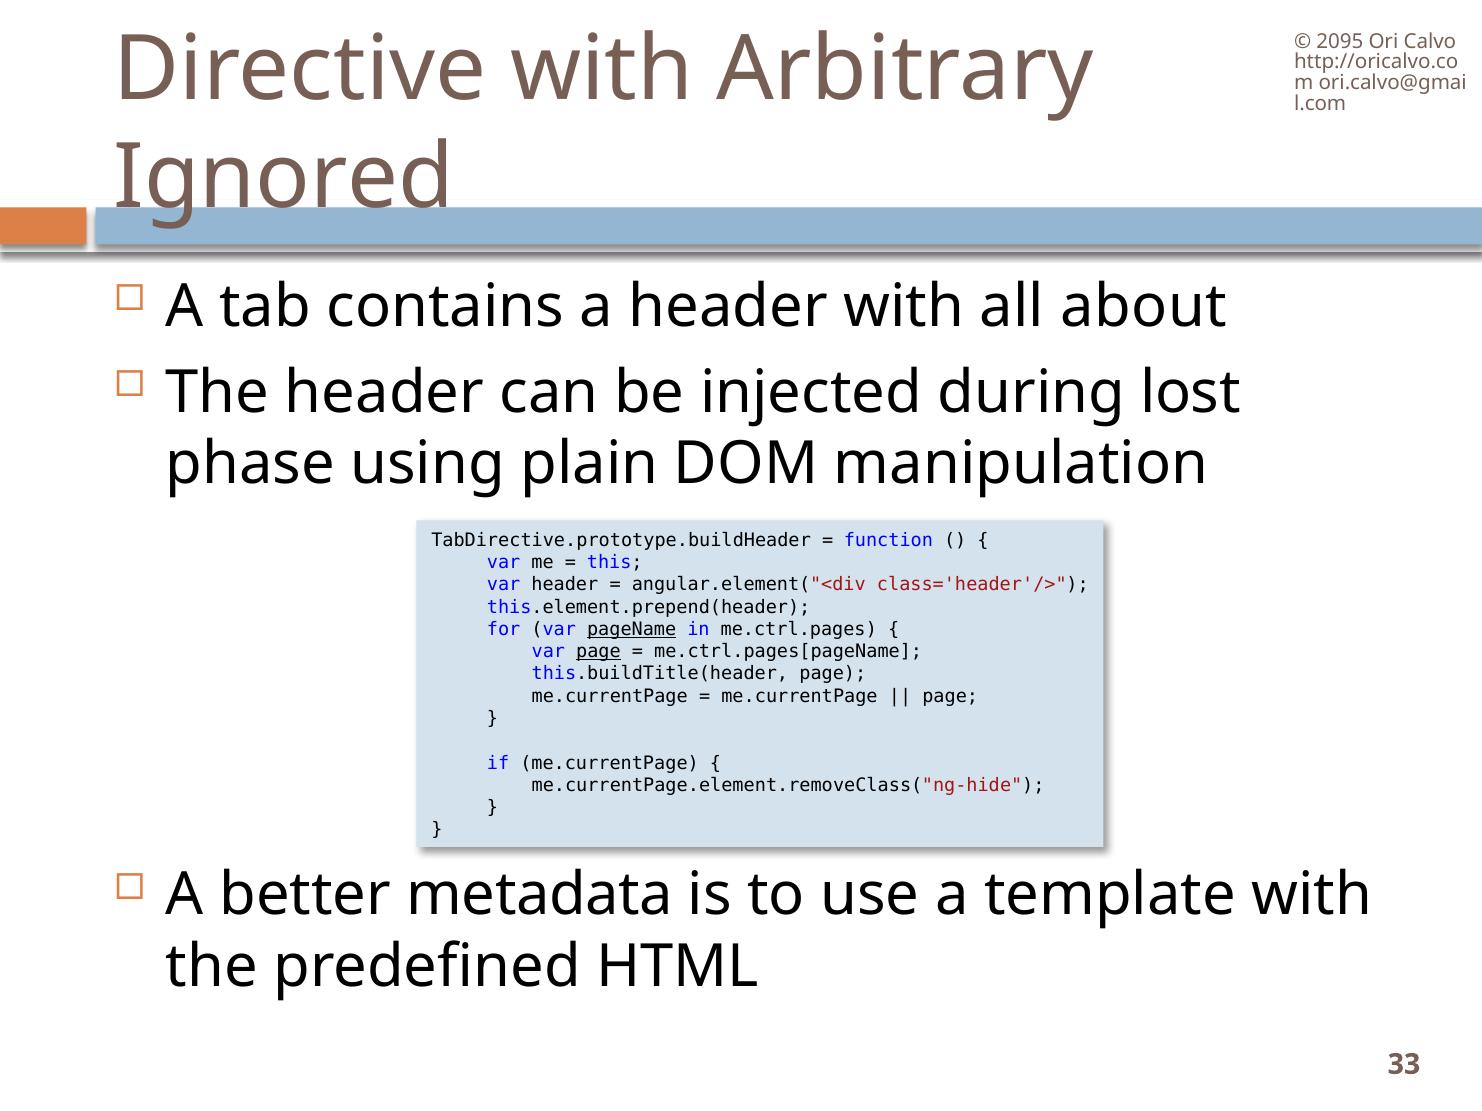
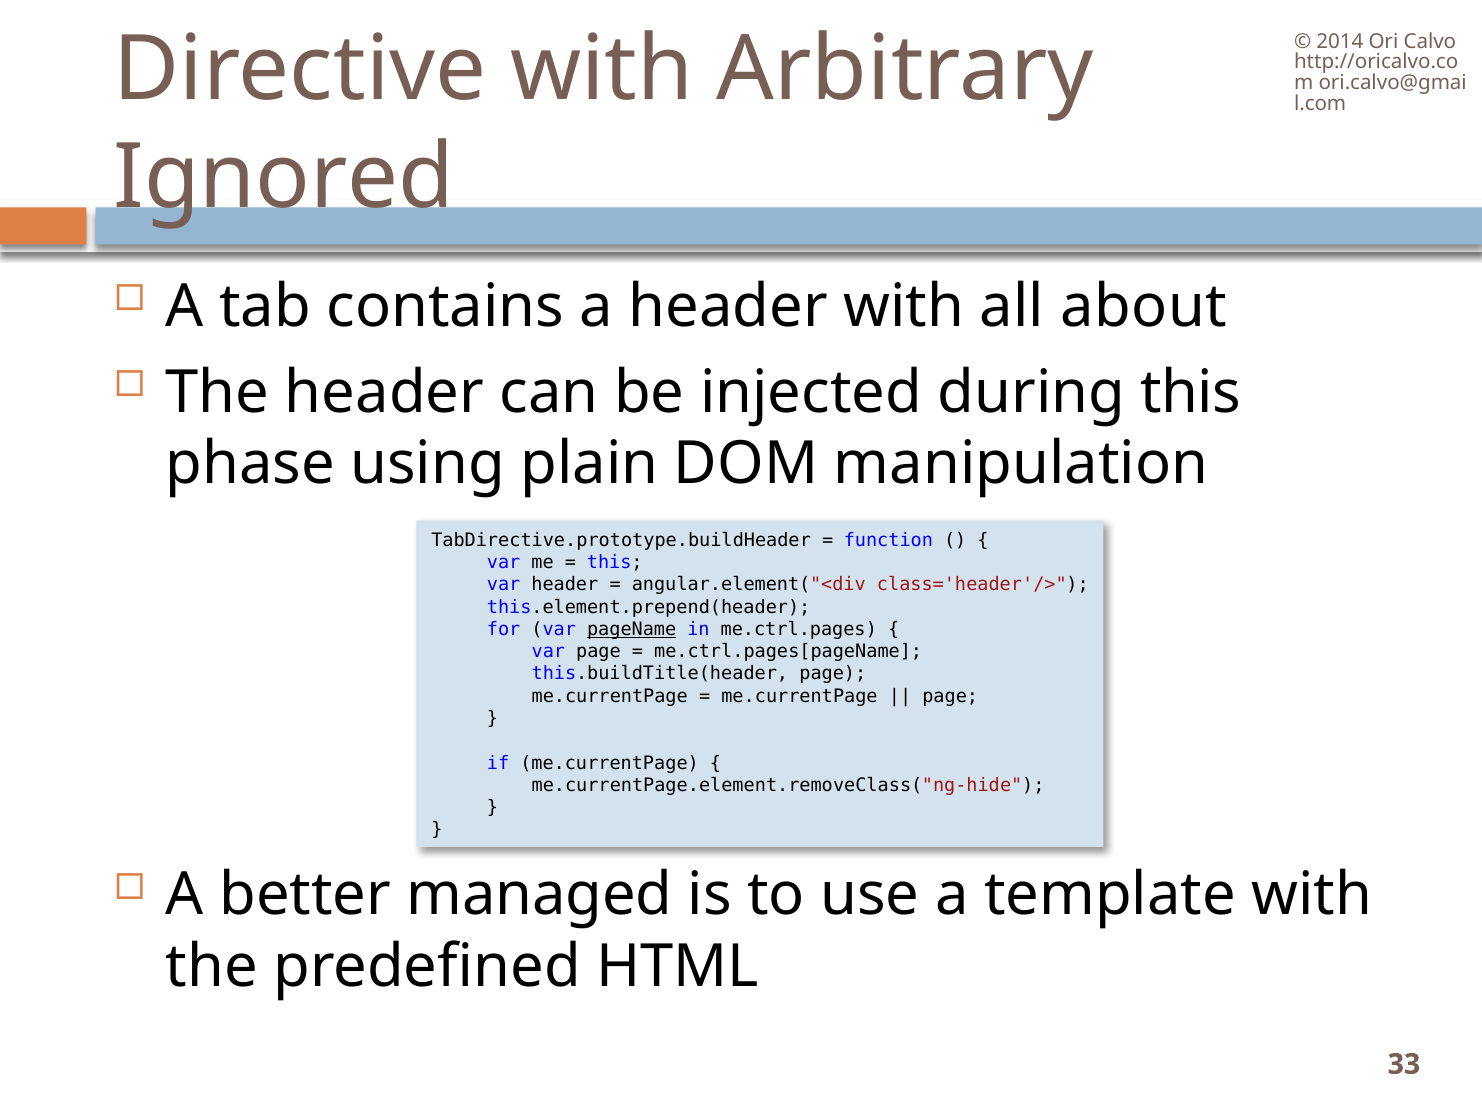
2095: 2095 -> 2014 (1340, 42)
during lost: lost -> this (1191, 393)
page underline: present -> none (598, 652)
metadata: metadata -> managed (539, 895)
